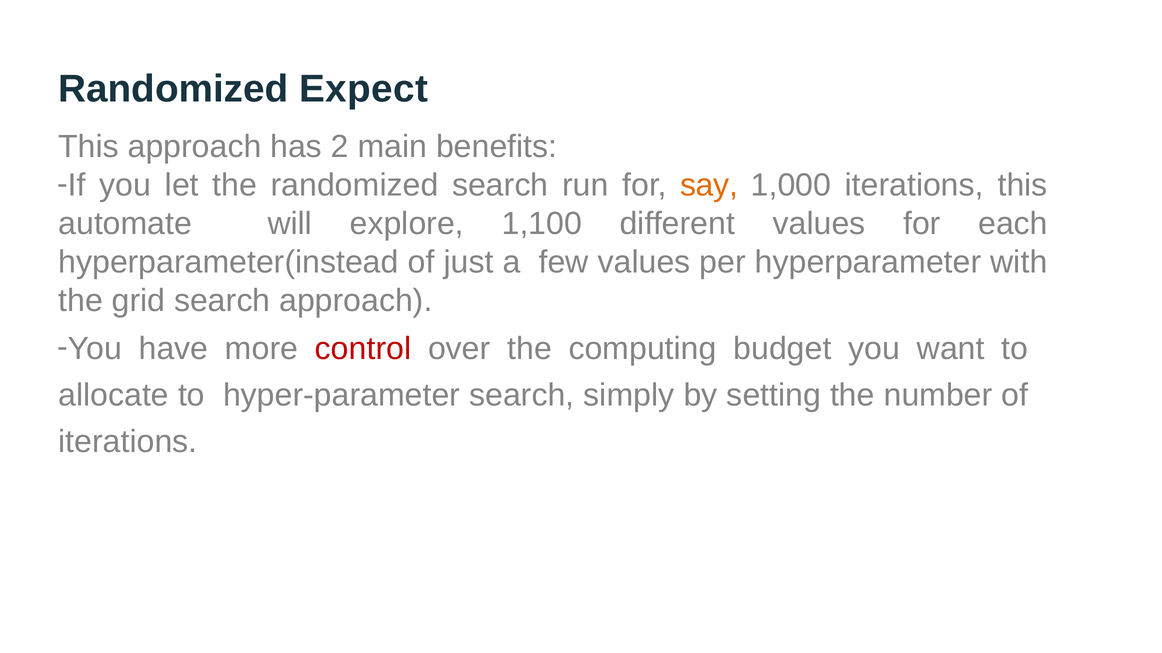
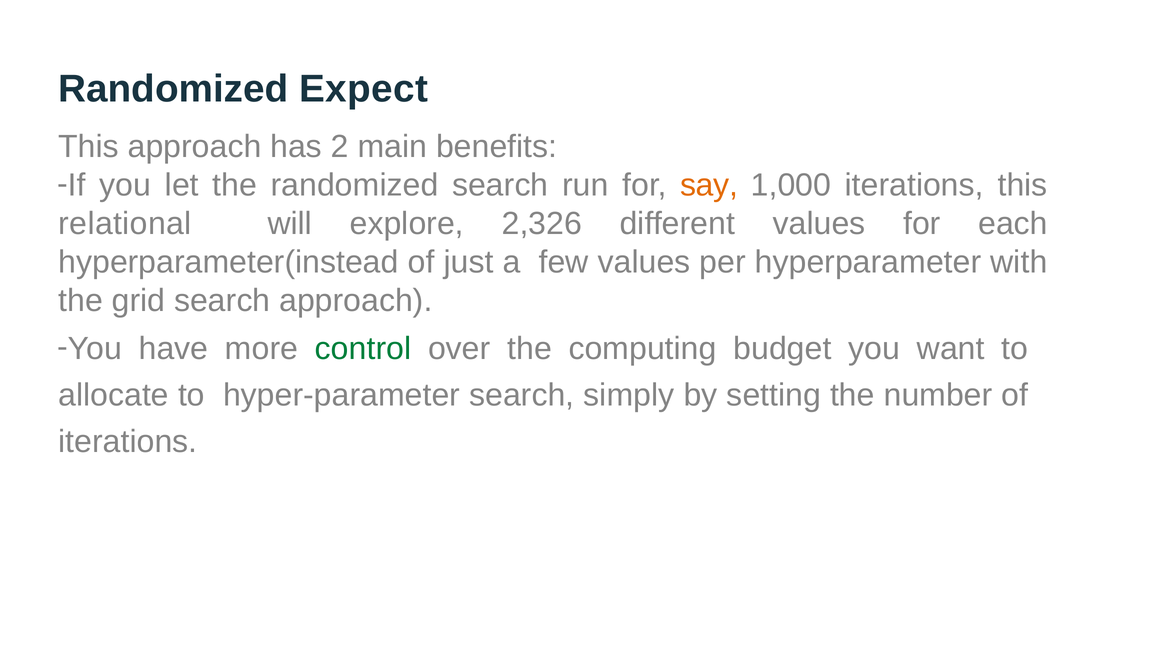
automate: automate -> relational (125, 224)
1,100: 1,100 -> 2,326 (542, 224)
control colour: red -> green (363, 349)
